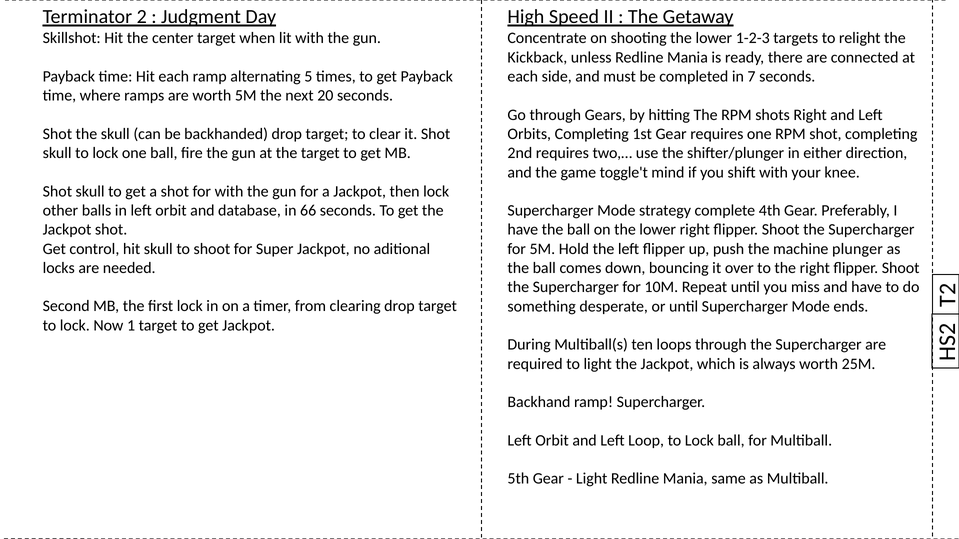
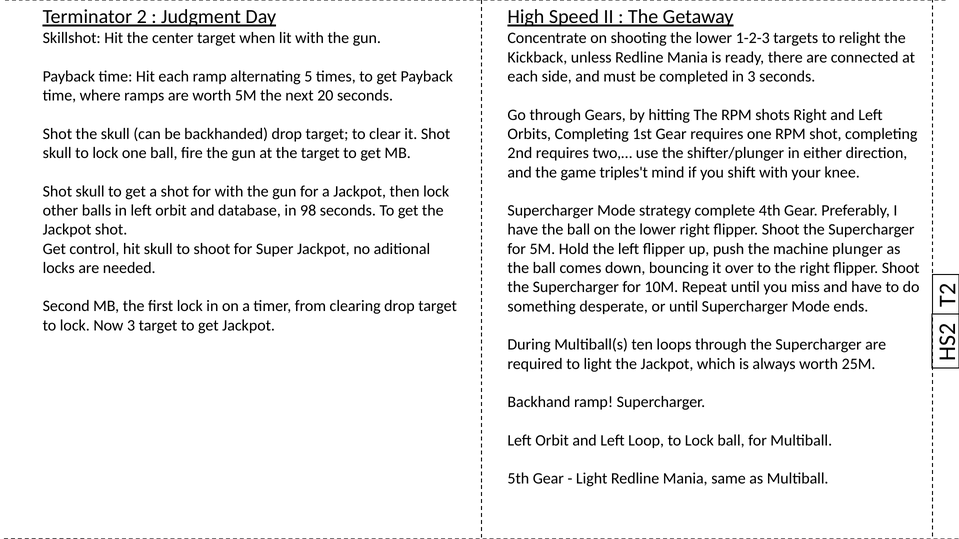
in 7: 7 -> 3 (752, 77)
toggle't: toggle't -> triples't (624, 172)
66: 66 -> 98 (308, 211)
Now 1: 1 -> 3 (131, 326)
